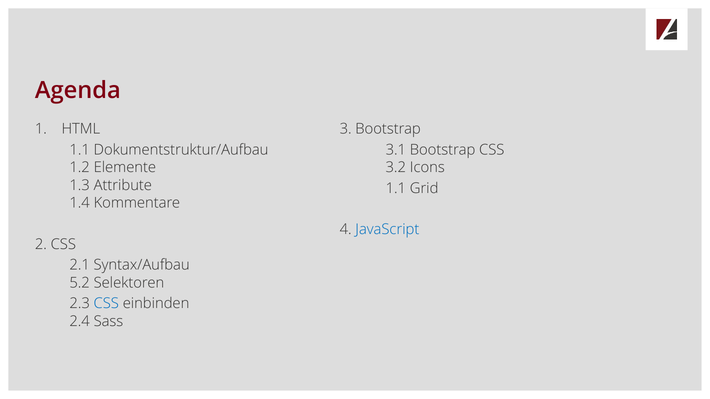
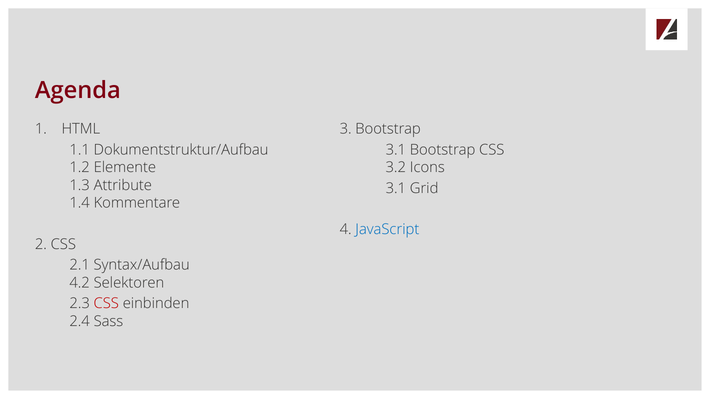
1.1: 1.1 -> 3.1 (396, 188)
5.2: 5.2 -> 4.2 (80, 283)
CSS colour: blue -> red (106, 304)
